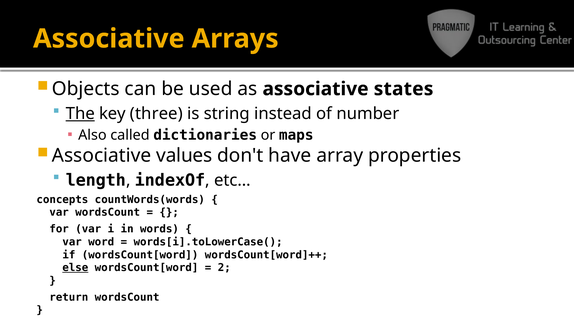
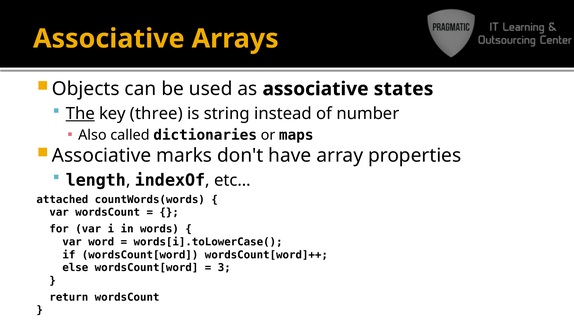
values: values -> marks (184, 155)
concepts: concepts -> attached (62, 199)
else underline: present -> none (75, 268)
2: 2 -> 3 (224, 268)
